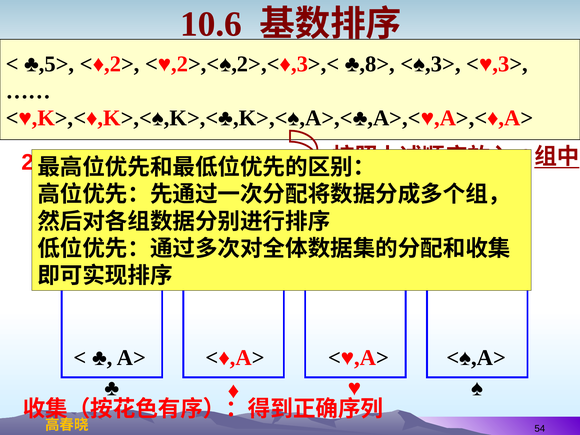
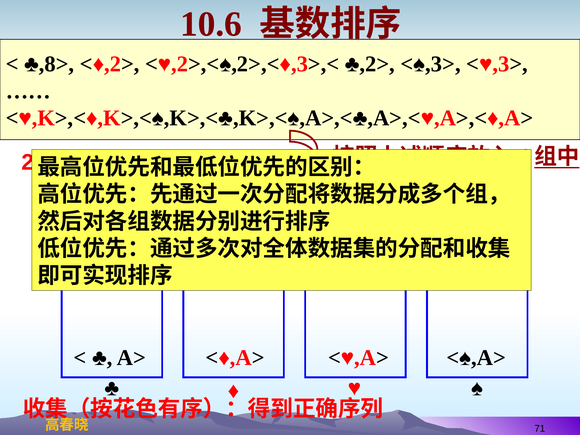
♣,5>: ♣,5> -> ♣,8> (49, 64)
<♥,2>,<♠,2>,<♦,3>,< ♣,8>: ♣,8> -> ♣,2> (370, 64)
54: 54 -> 71 (540, 429)
